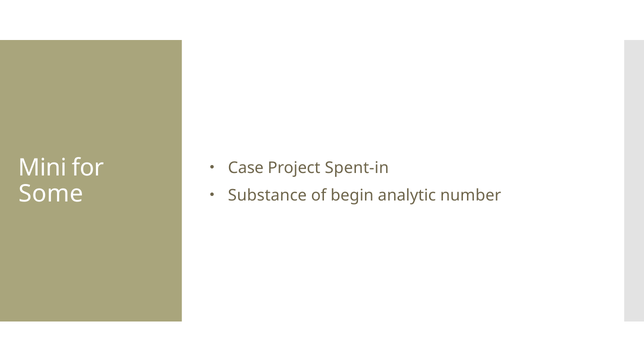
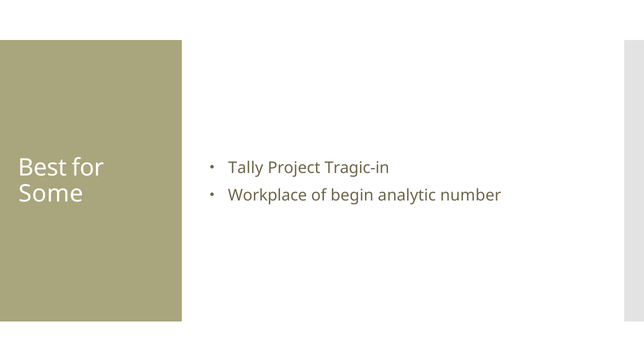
Mini: Mini -> Best (42, 168)
Case: Case -> Tally (246, 168)
Spent-in: Spent-in -> Tragic-in (357, 168)
Substance: Substance -> Workplace (268, 196)
